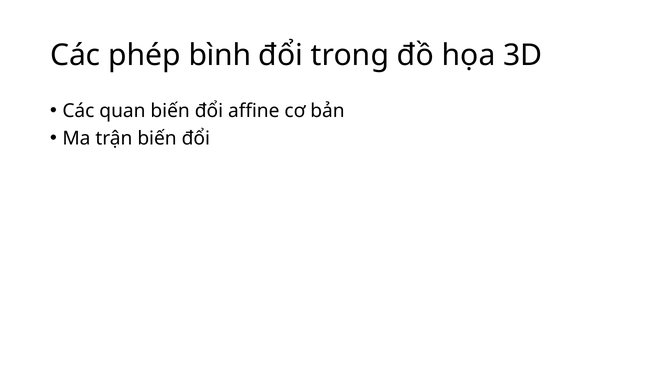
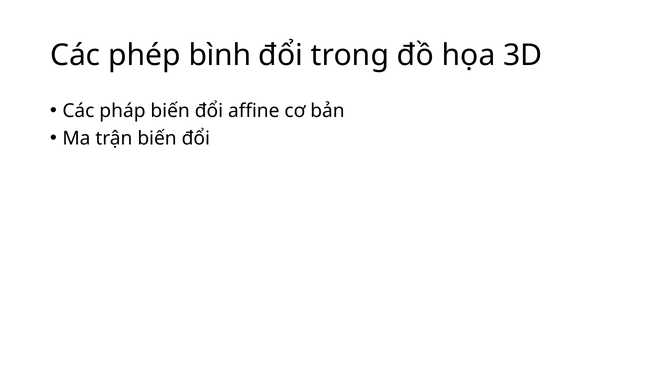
quan: quan -> pháp (122, 111)
